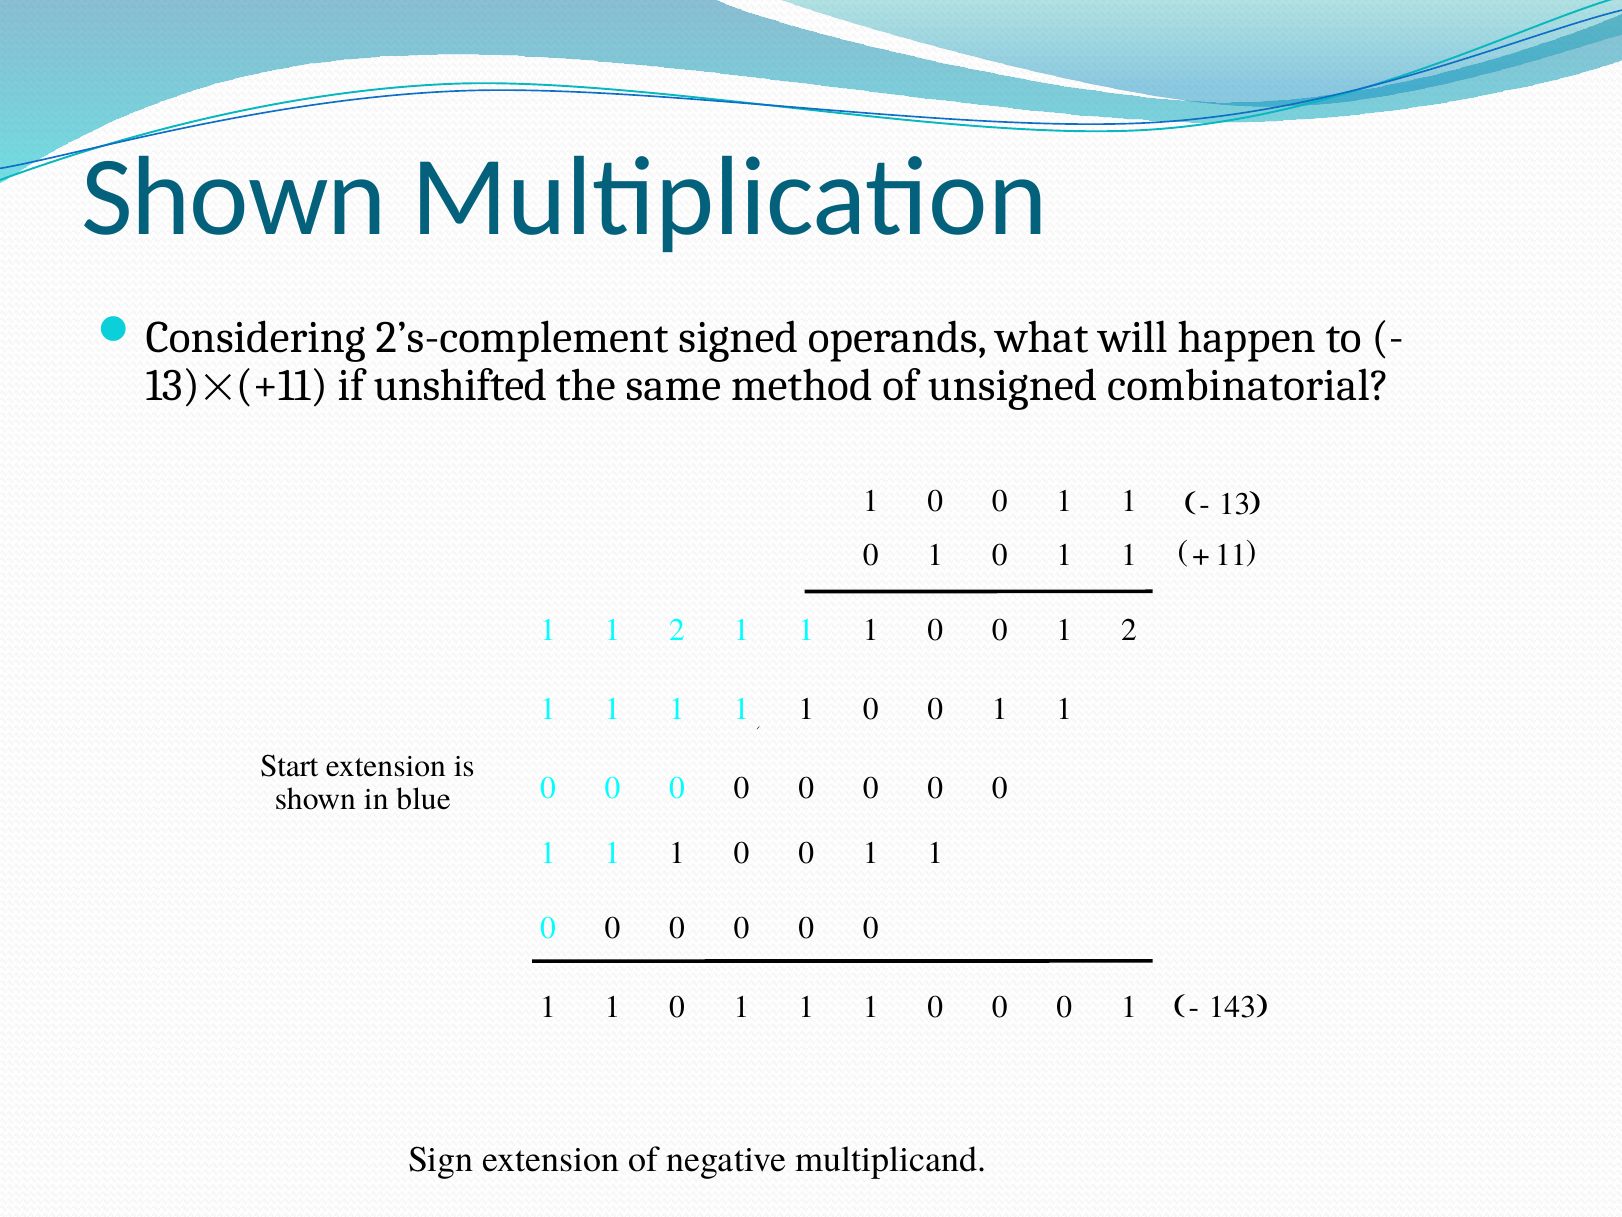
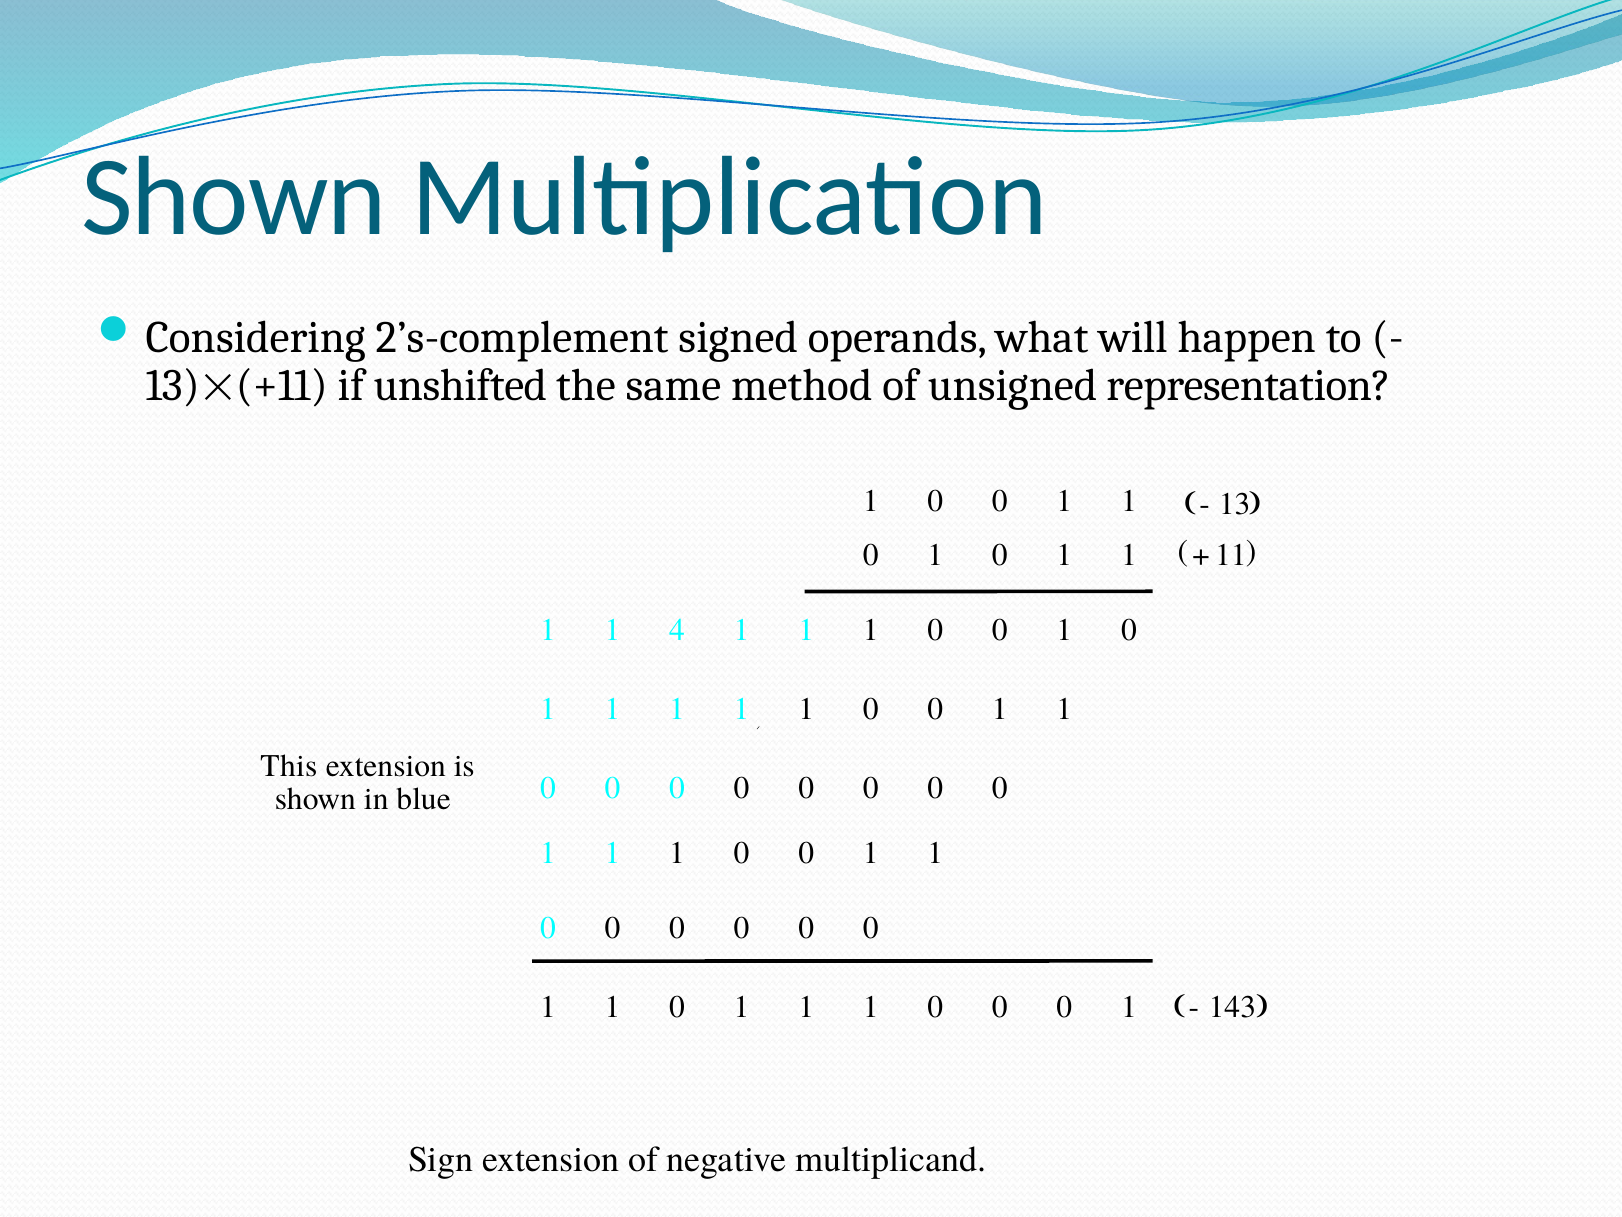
combinatorial: combinatorial -> representation (1249, 386)
1 1 2: 2 -> 4 (677, 630)
0 0 1 2: 2 -> 0 (1129, 630)
Start: Start -> This (289, 766)
